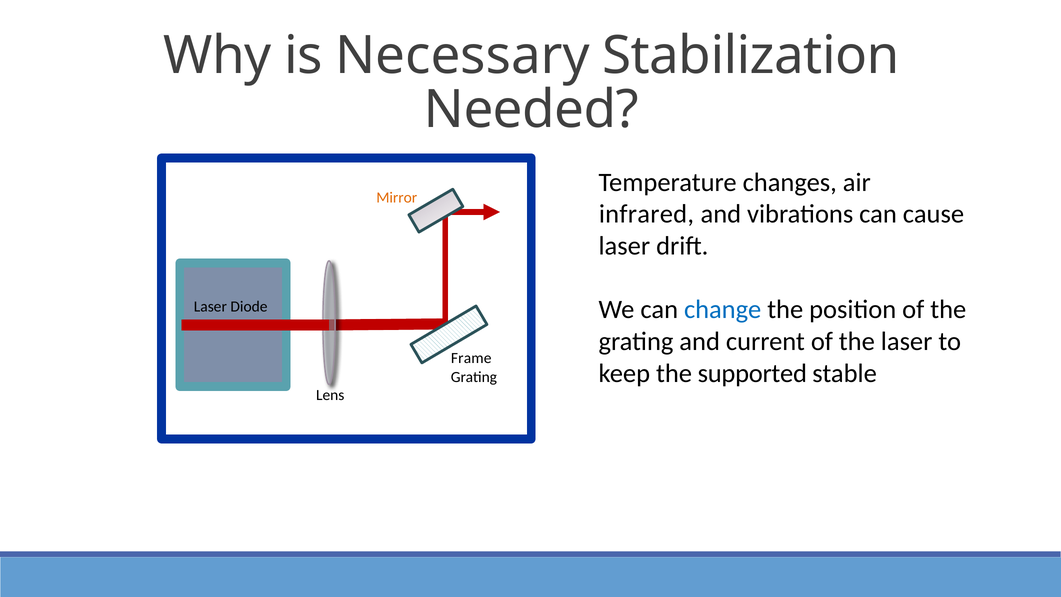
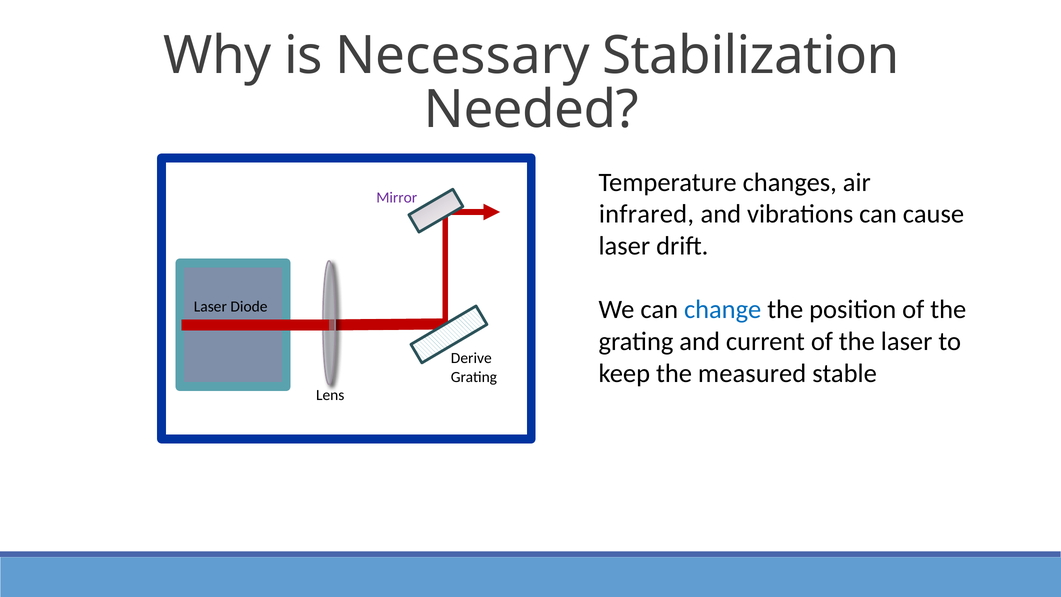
Mirror colour: orange -> purple (397, 198)
Frame: Frame -> Derive (471, 358)
supported: supported -> measured (752, 373)
